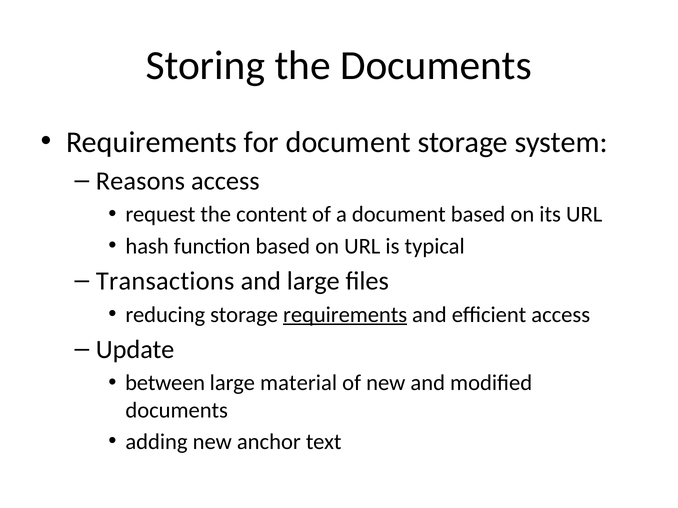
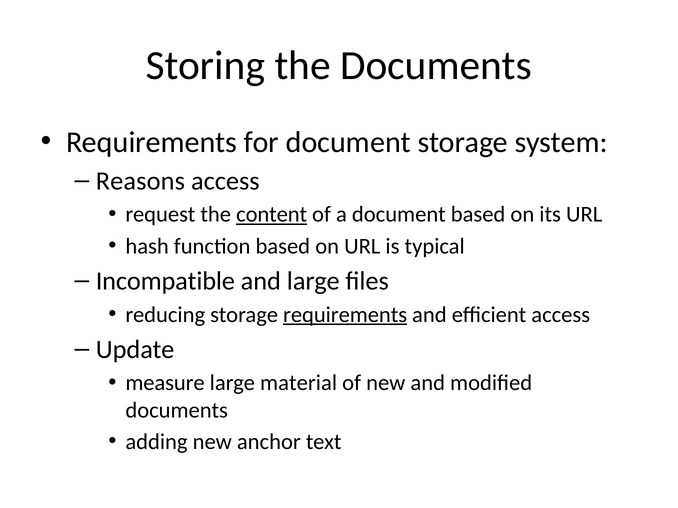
content underline: none -> present (272, 215)
Transactions: Transactions -> Incompatible (165, 281)
between: between -> measure (165, 383)
